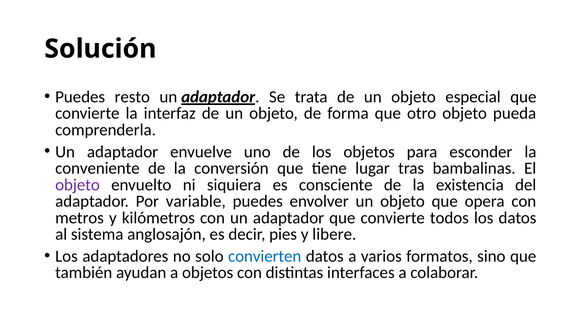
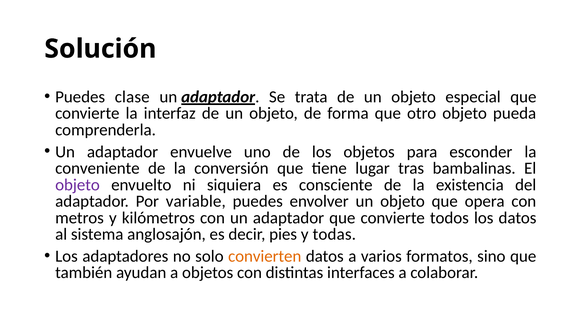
resto: resto -> clase (132, 97)
libere: libere -> todas (334, 234)
convierten colour: blue -> orange (265, 256)
